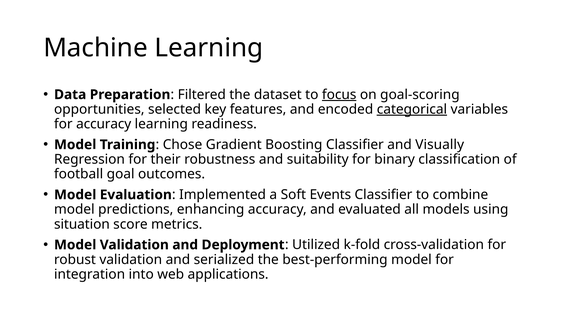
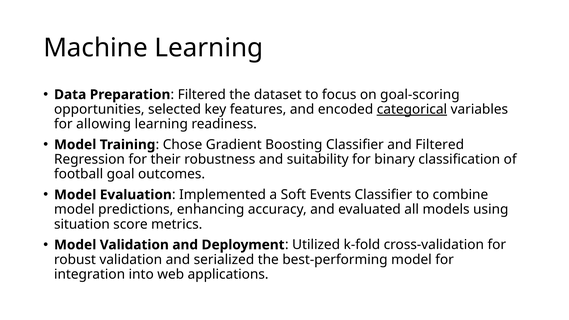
focus underline: present -> none (339, 95)
for accuracy: accuracy -> allowing (104, 124)
and Visually: Visually -> Filtered (440, 145)
